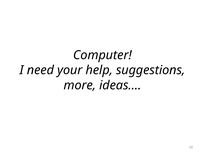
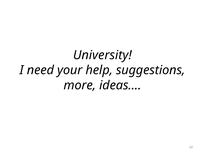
Computer: Computer -> University (102, 55)
